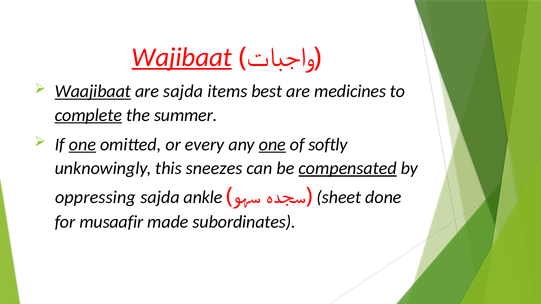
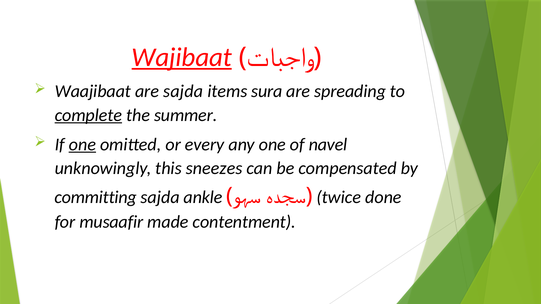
Waajibaat underline: present -> none (93, 91)
best: best -> sura (267, 91)
medicines: medicines -> spreading (350, 91)
one underline: present -> none (272, 145)
softly: softly -> navel (328, 145)
compensated underline: present -> none (348, 168)
oppressing: oppressing -> committing (96, 197)
sheet: sheet -> twice (339, 197)
subordinates: subordinates -> contentment (244, 222)
